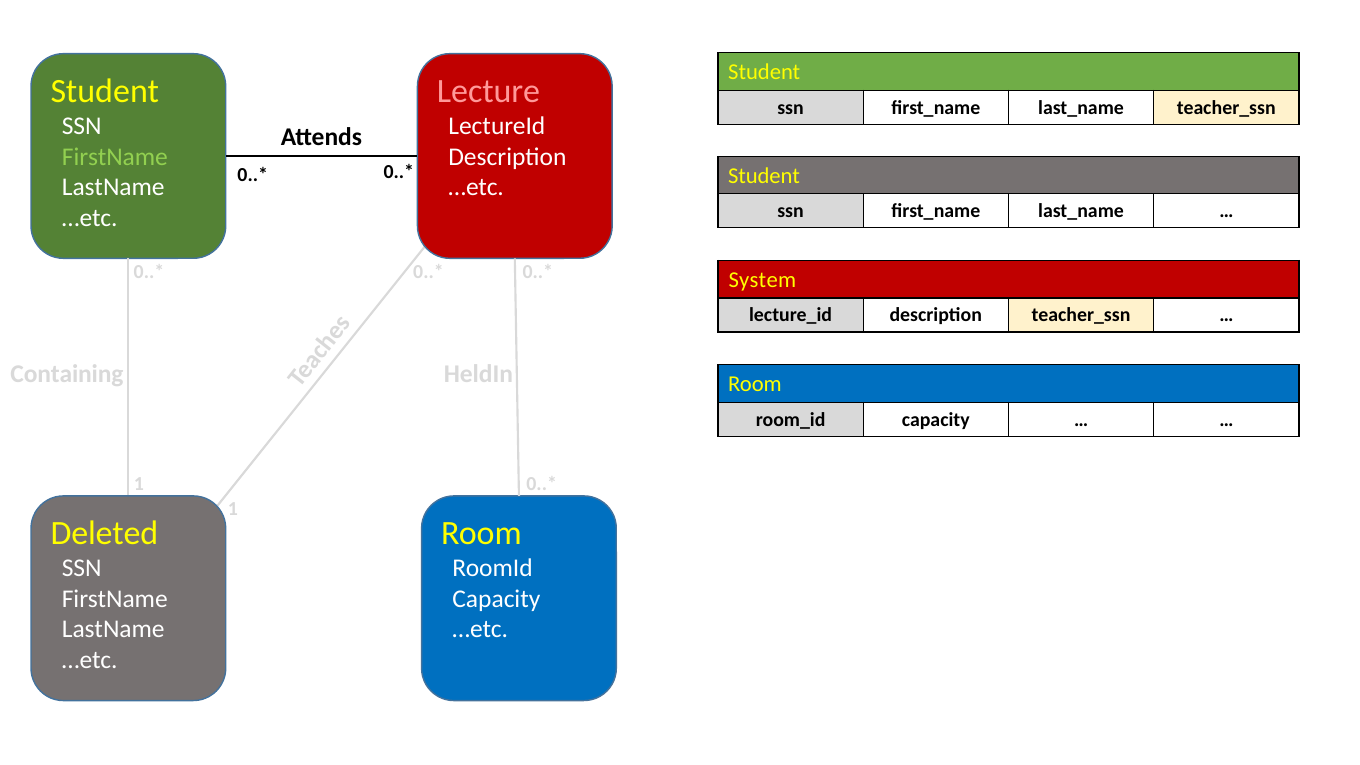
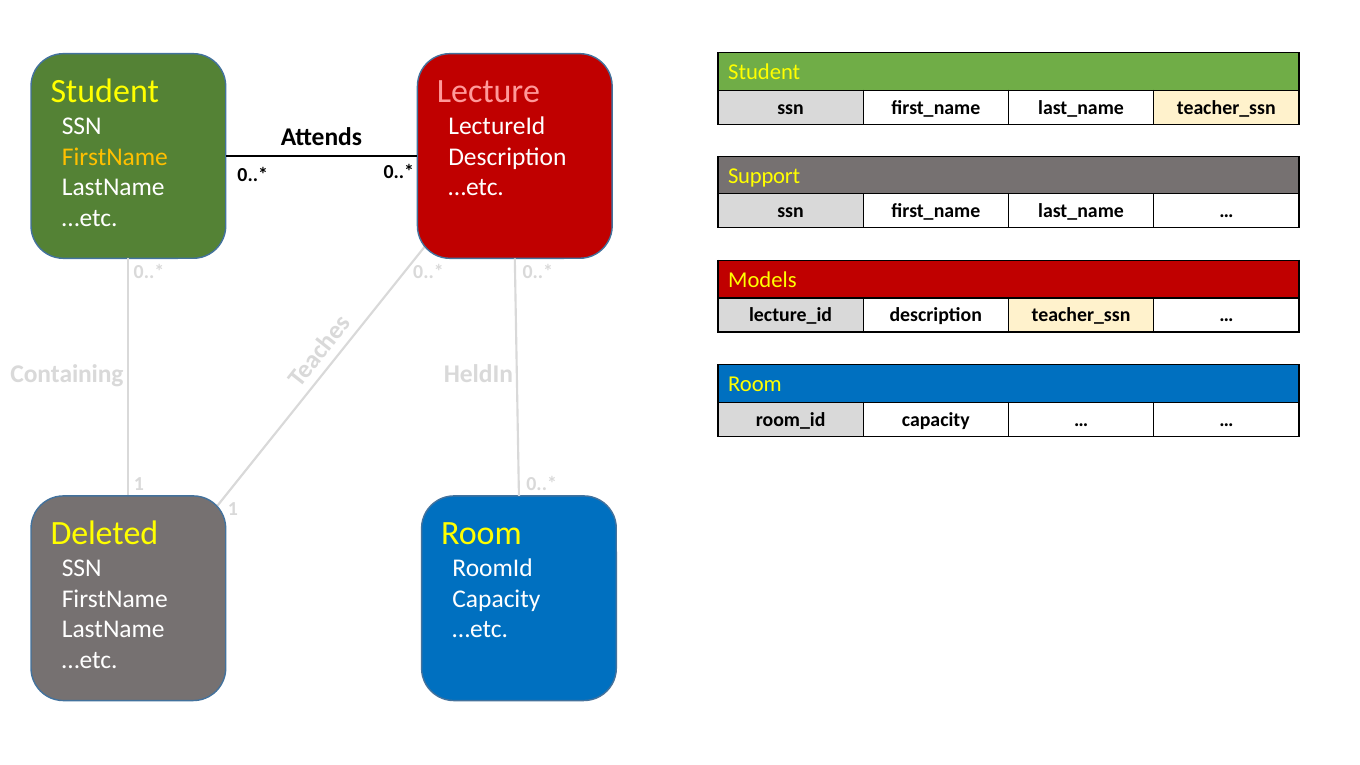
FirstName colour: light green -> yellow (115, 157)
Student: Student -> Support (764, 176)
System: System -> Models (762, 280)
